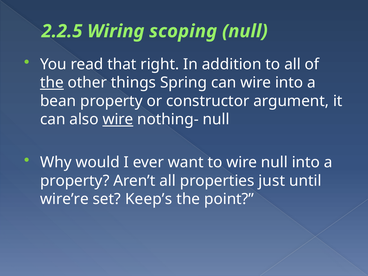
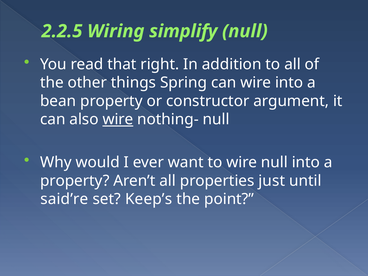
scoping: scoping -> simplify (183, 31)
the underline: present -> none (52, 83)
wire’re: wire’re -> said’re (64, 199)
